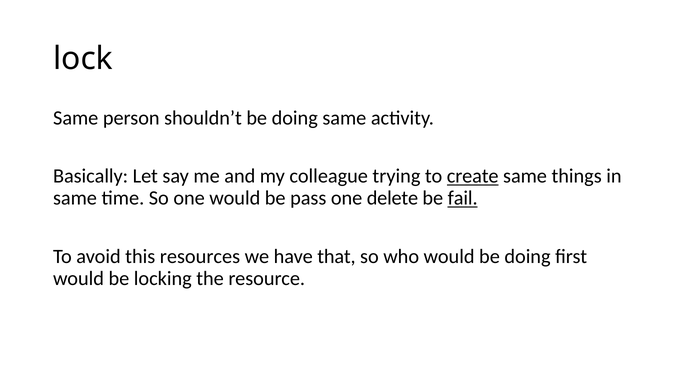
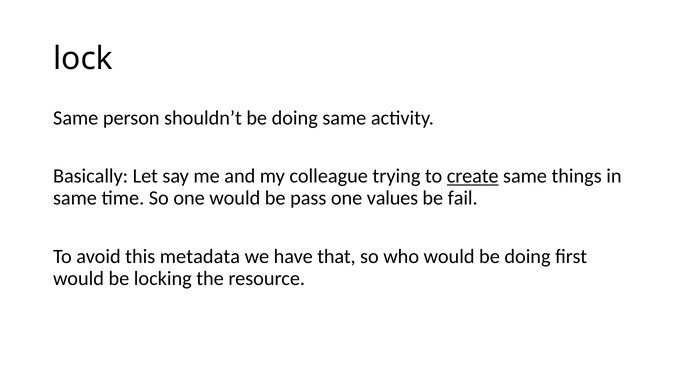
delete: delete -> values (392, 198)
fail underline: present -> none (463, 198)
resources: resources -> metadata (200, 256)
